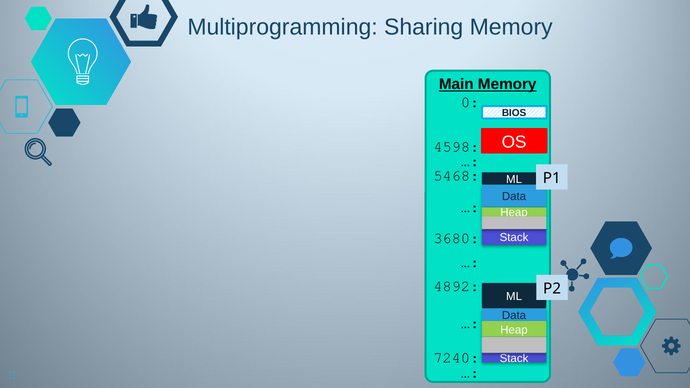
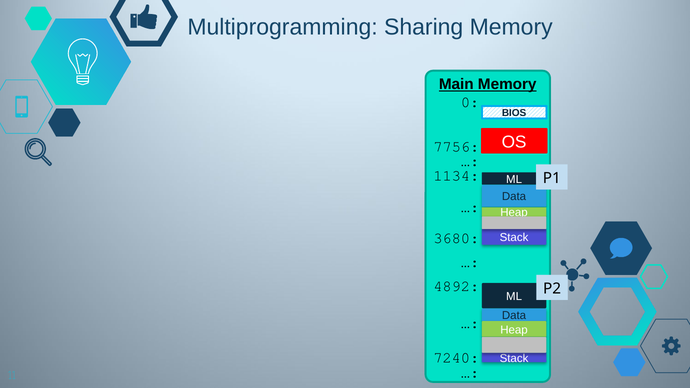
4598: 4598 -> 7756 (456, 146)
5468: 5468 -> 1134 (456, 176)
